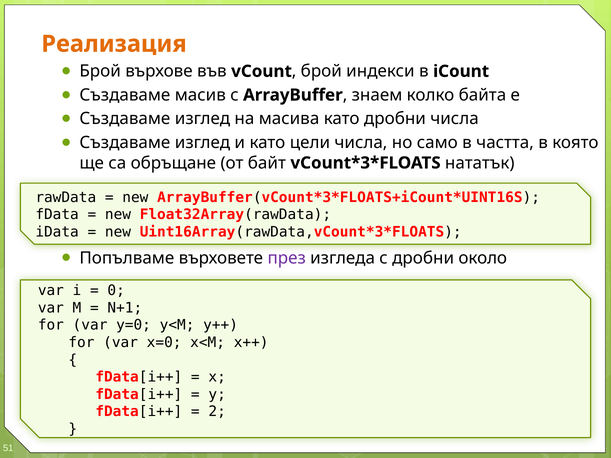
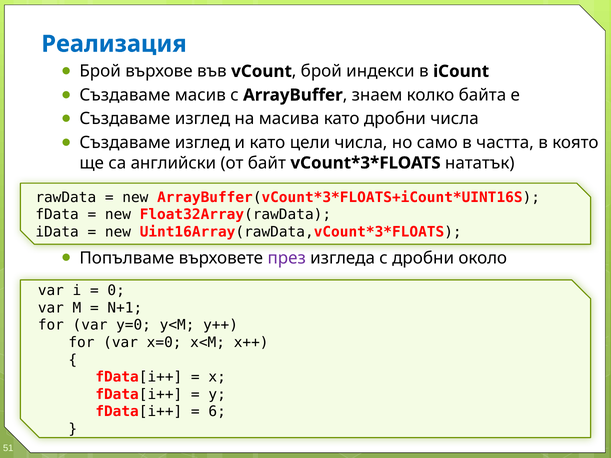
Реализация colour: orange -> blue (114, 44)
обръщане: обръщане -> английски (173, 163)
2: 2 -> 6 (217, 412)
